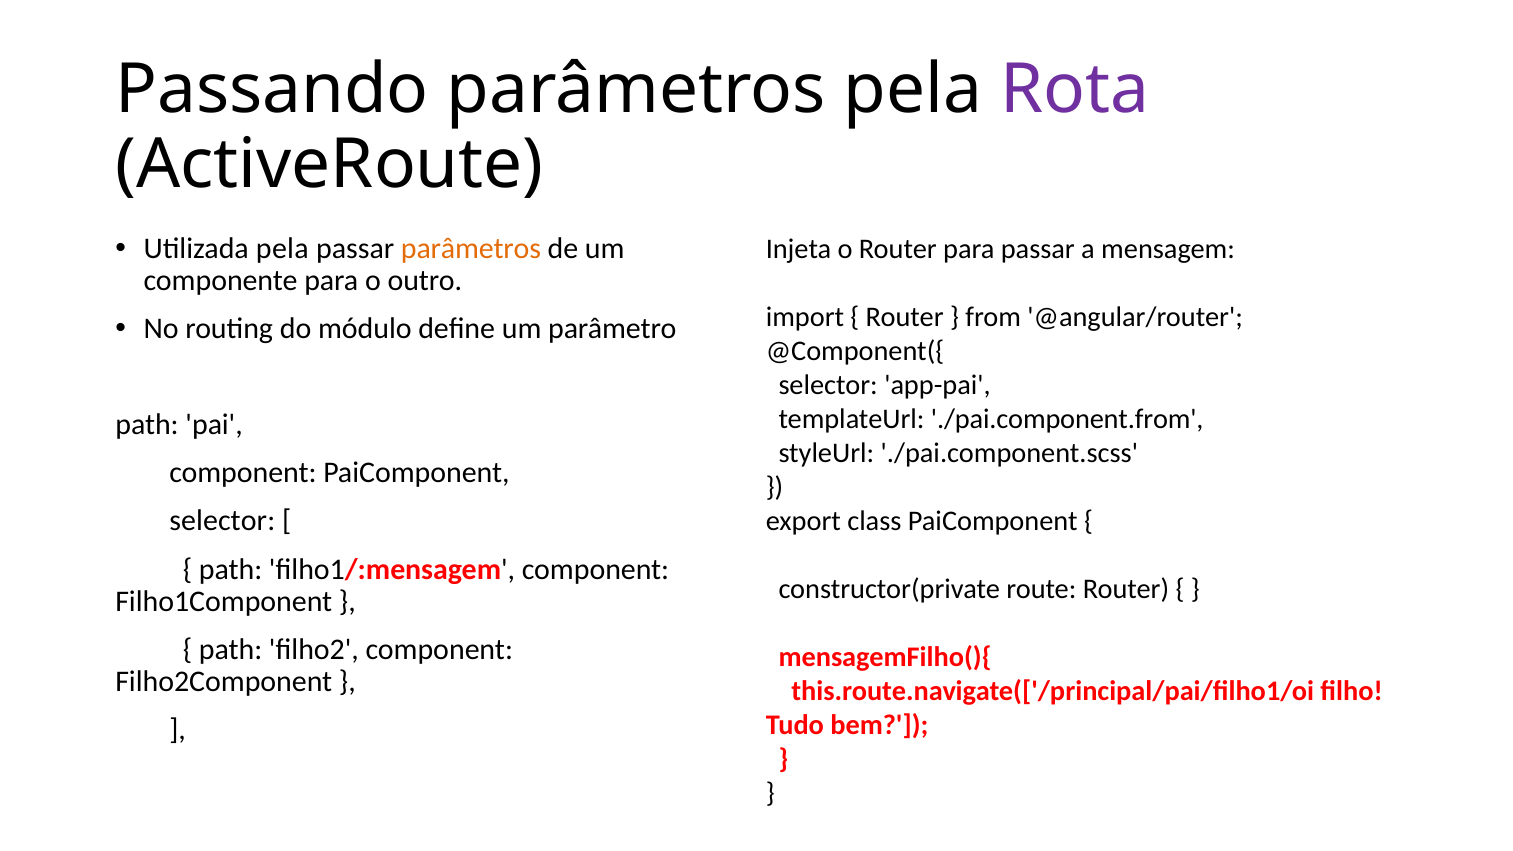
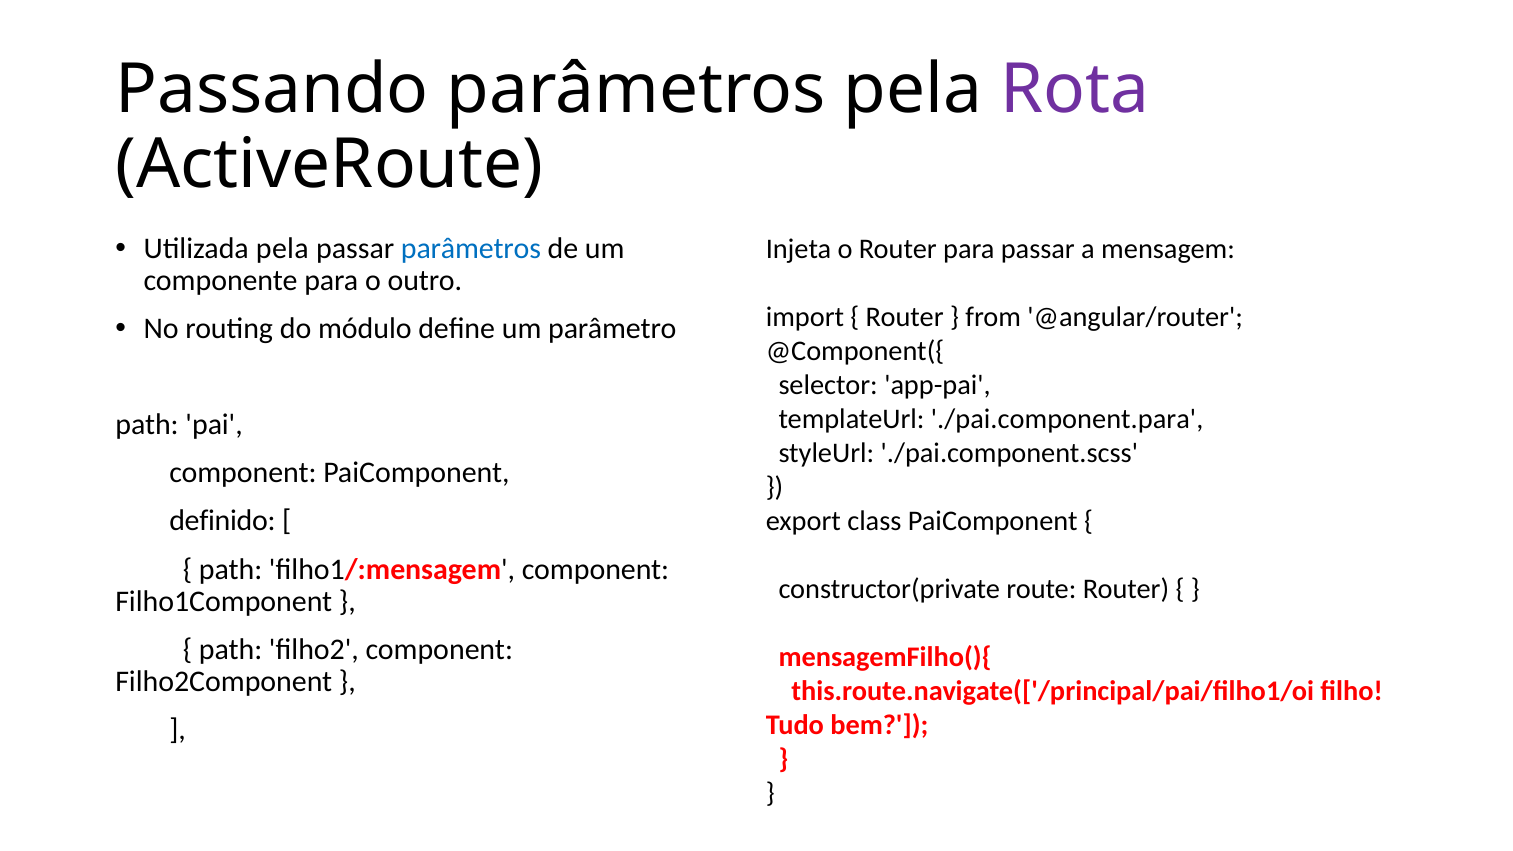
parâmetros colour: orange -> blue (471, 248)
./pai.component.from: ./pai.component.from -> ./pai.component.para (1067, 419)
selector: selector -> definido (222, 521)
